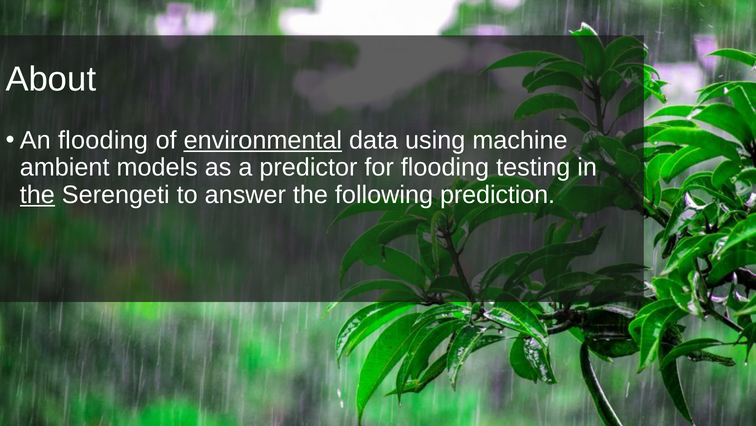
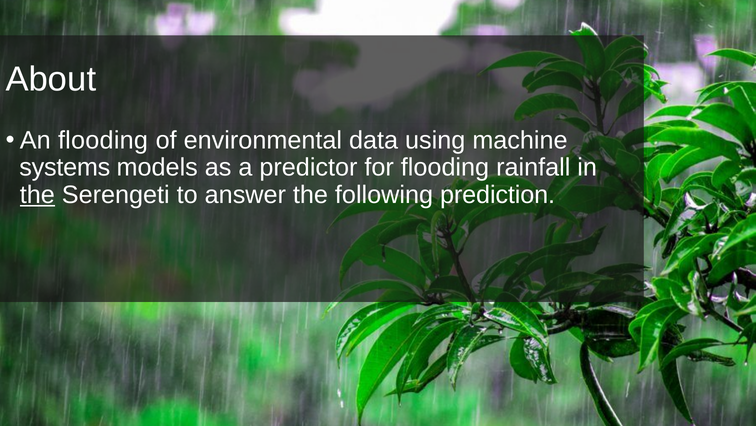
environmental underline: present -> none (263, 140)
ambient: ambient -> systems (65, 167)
testing: testing -> rainfall (533, 167)
